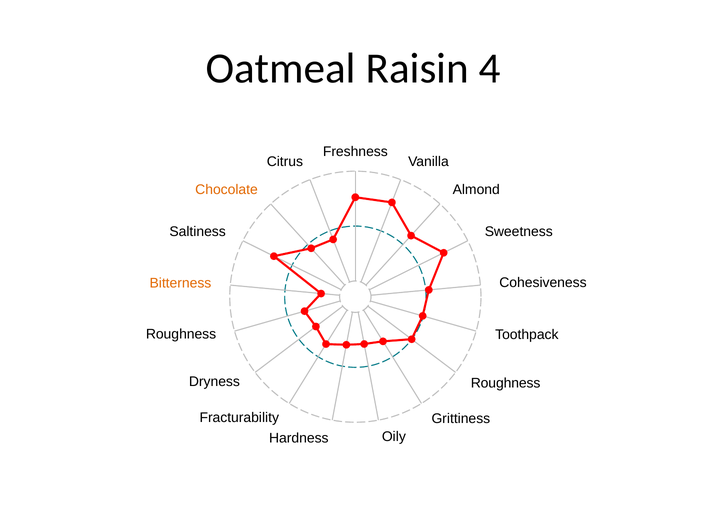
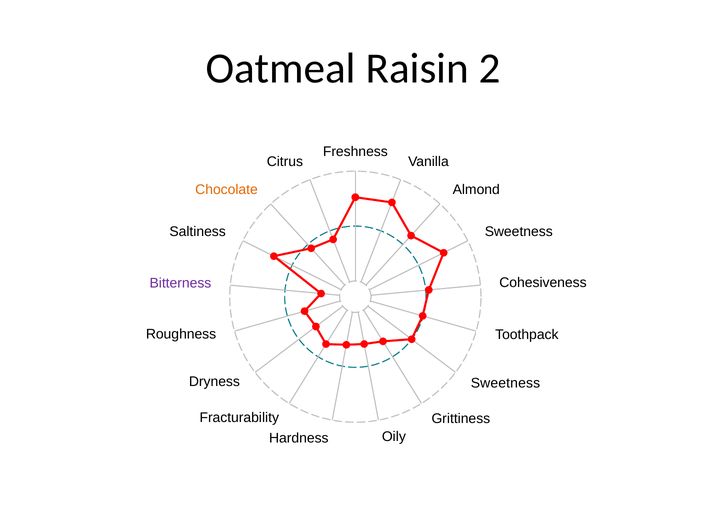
4: 4 -> 2 (490, 68)
Bitterness colour: orange -> purple (180, 283)
Roughness: Roughness -> Sweetness (505, 383)
